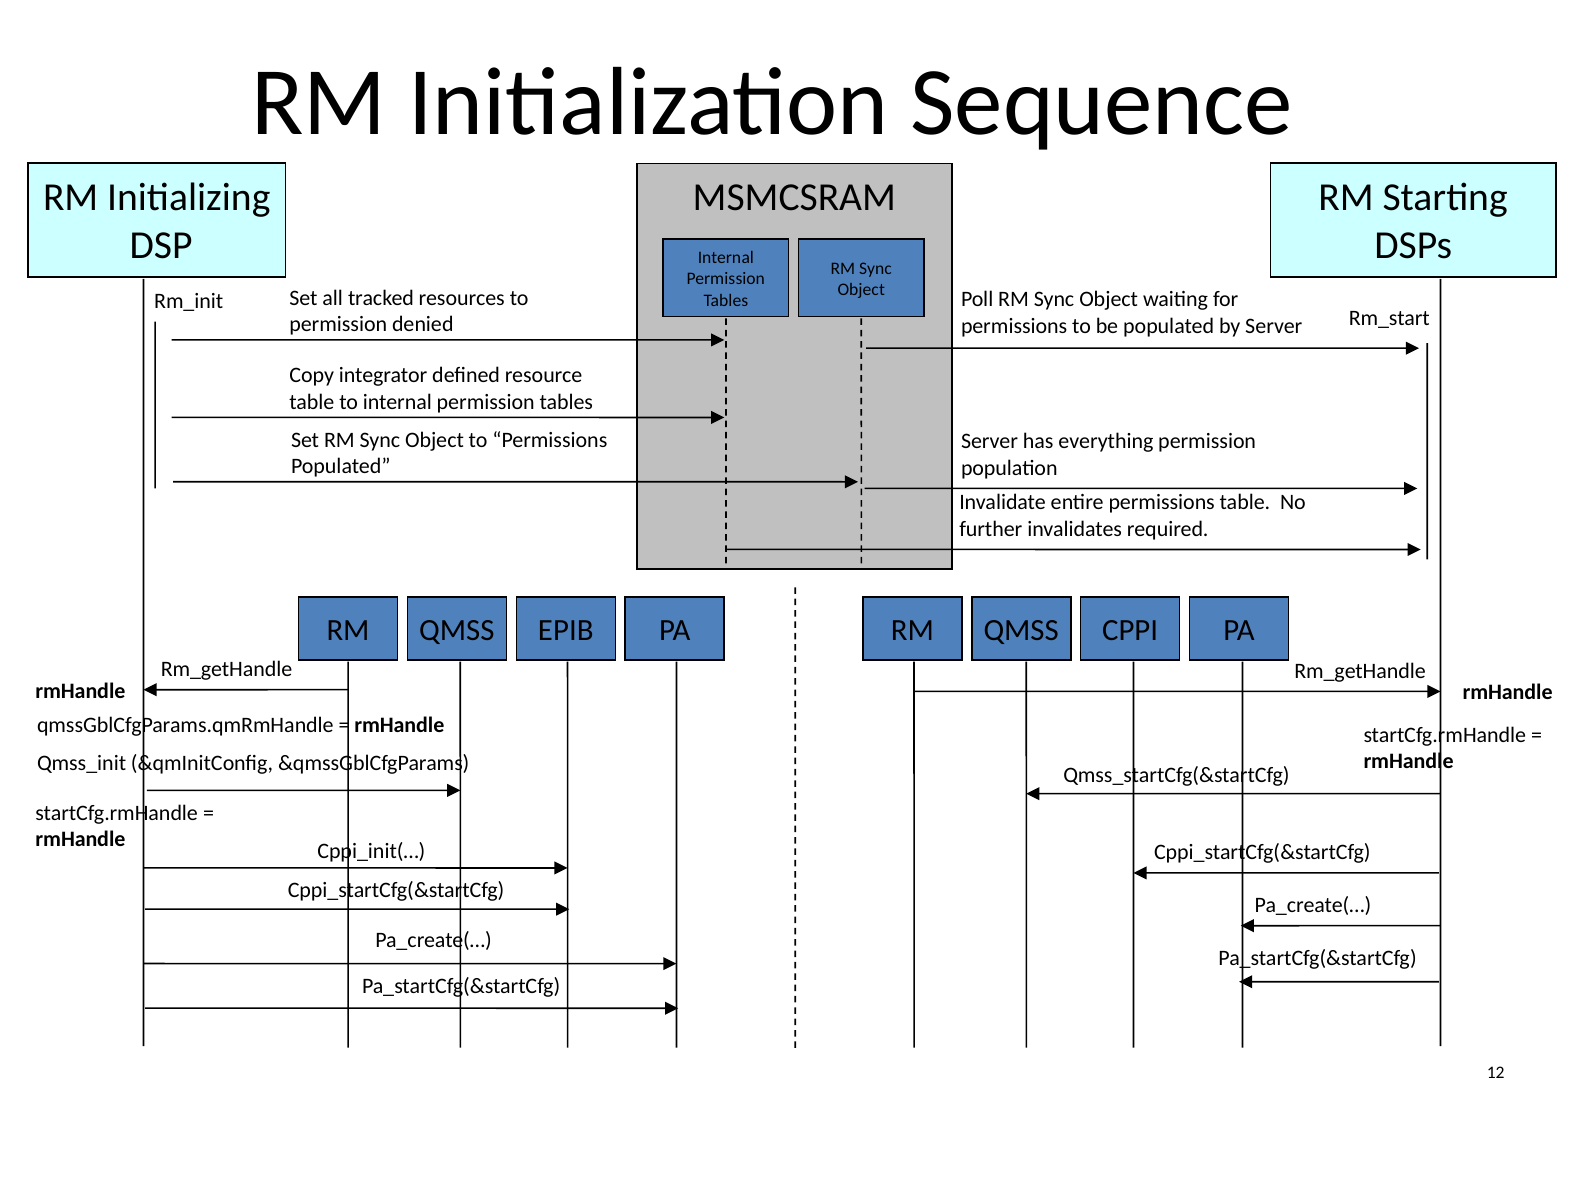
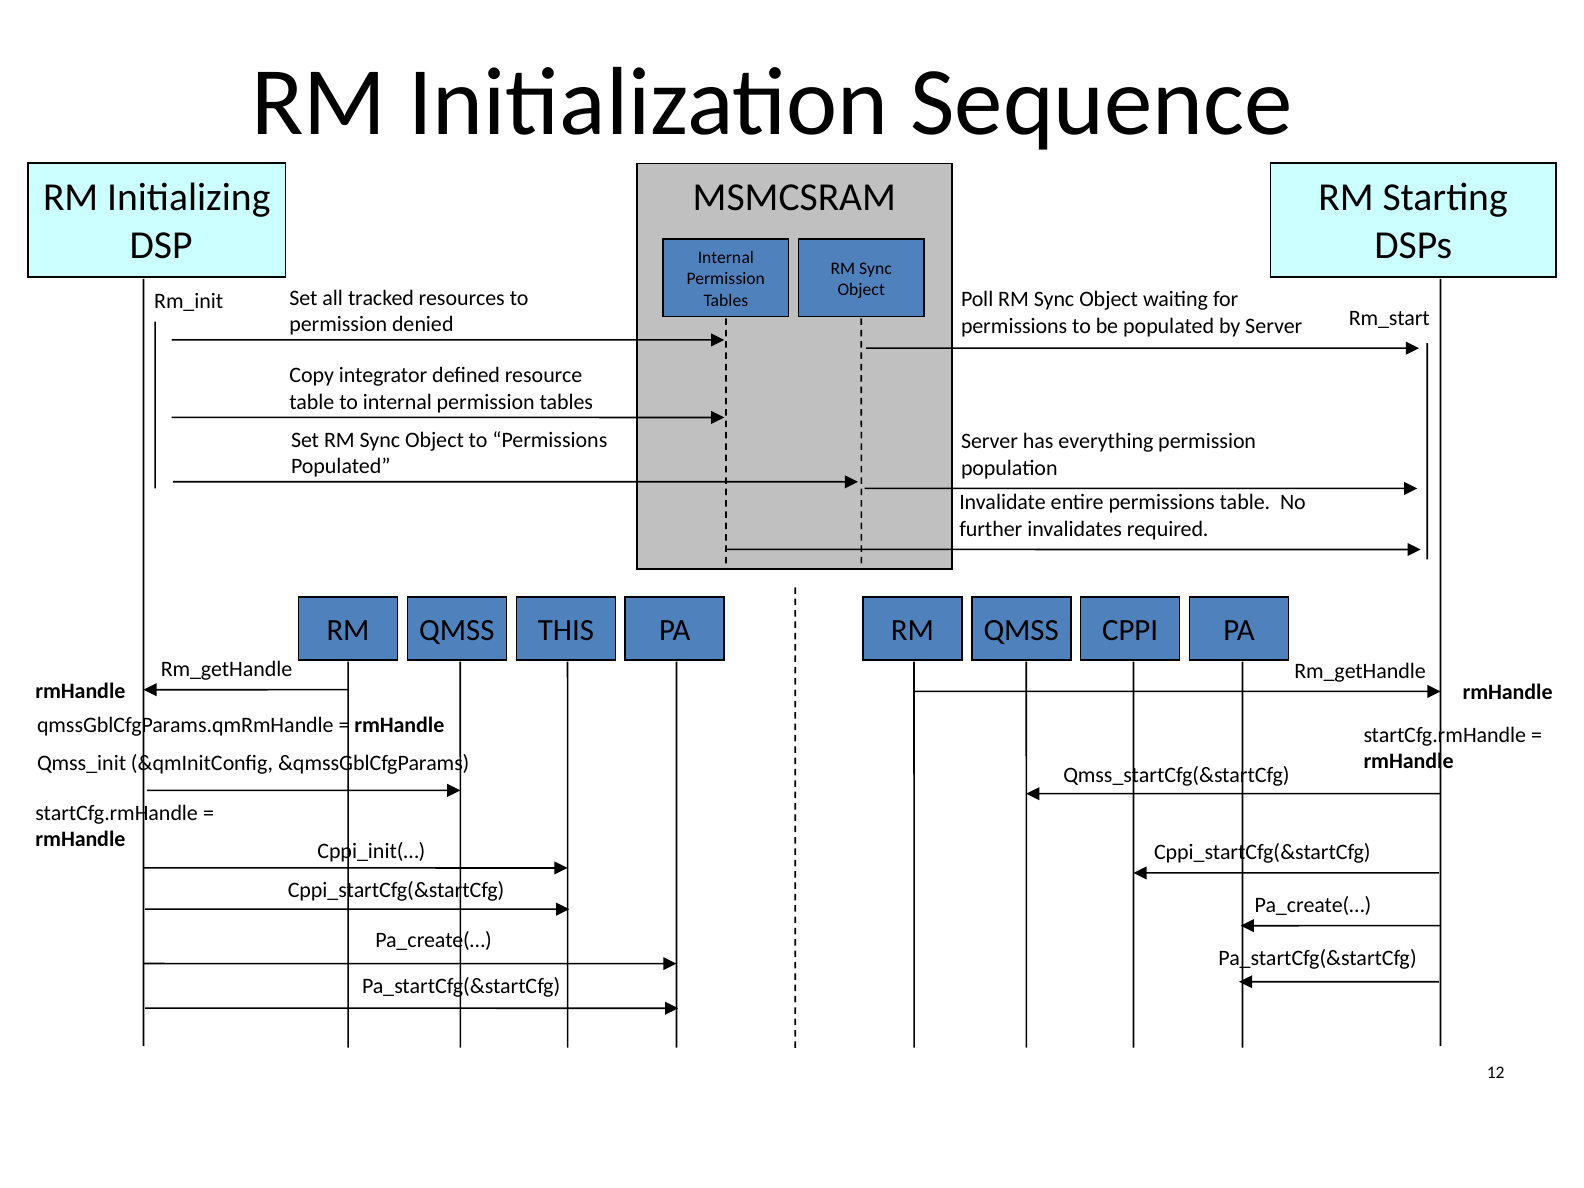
EPIB: EPIB -> THIS (566, 631)
